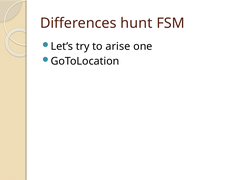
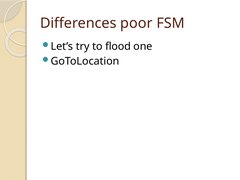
hunt: hunt -> poor (136, 23)
arise: arise -> flood (118, 46)
